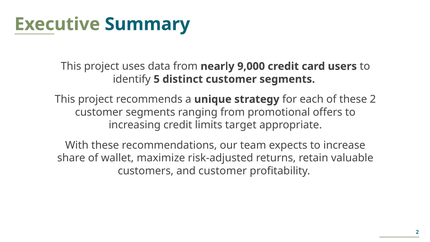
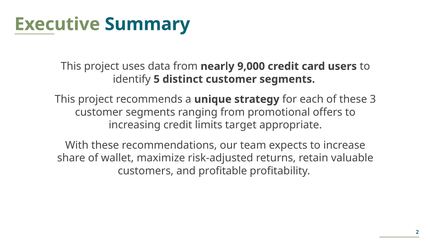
these 2: 2 -> 3 (373, 99)
and customer: customer -> profitable (223, 171)
